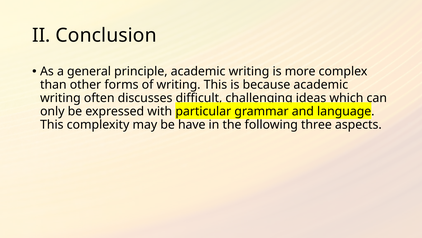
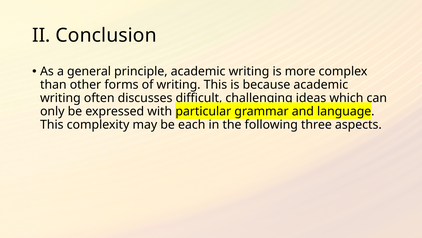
have: have -> each (192, 124)
